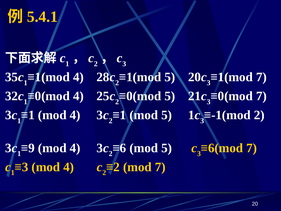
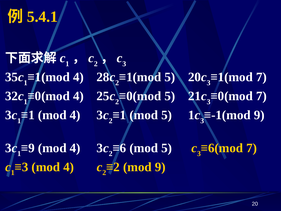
2: 2 -> 9 (259, 115)
mod 7: 7 -> 9 (160, 167)
